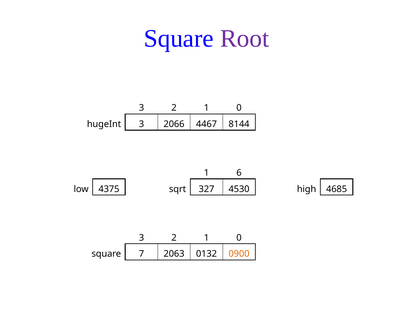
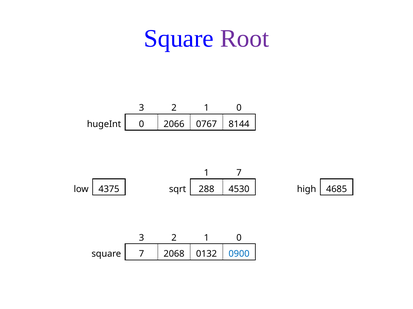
hugeInt 3: 3 -> 0 (141, 124)
4467: 4467 -> 0767 (207, 124)
1 6: 6 -> 7 (239, 173)
327: 327 -> 288 (207, 189)
2063: 2063 -> 2068 (174, 254)
0900 colour: orange -> blue (239, 254)
